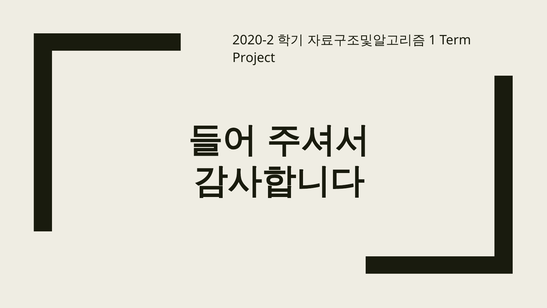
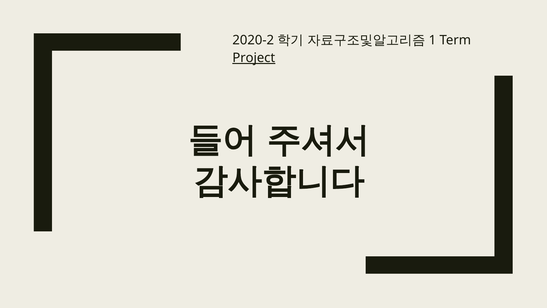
Project underline: none -> present (254, 58)
